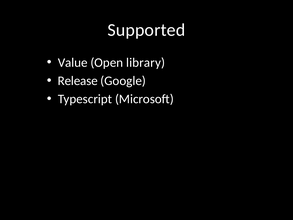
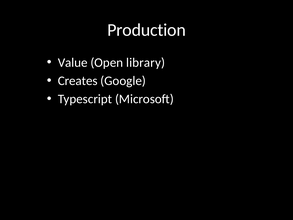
Supported: Supported -> Production (147, 30)
Release: Release -> Creates (78, 81)
